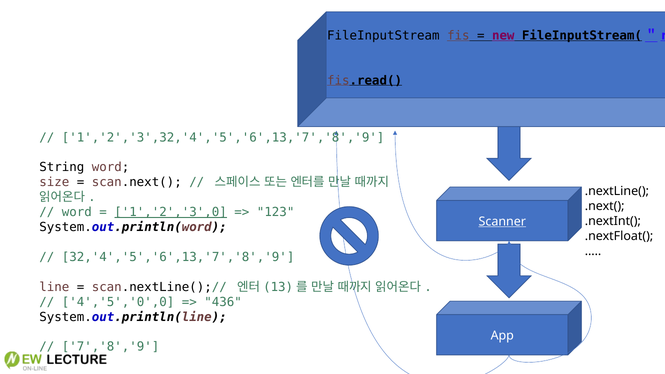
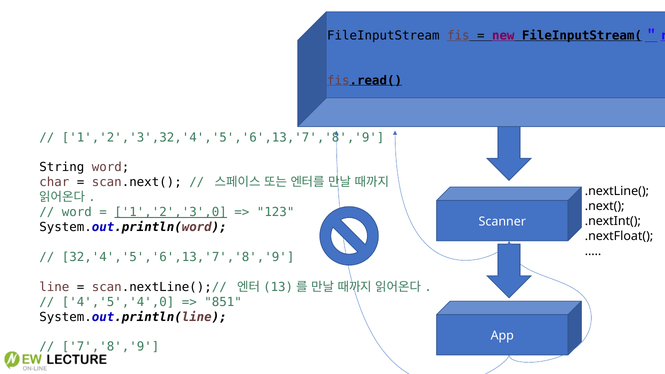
size: size -> char (54, 182)
Scanner underline: present -> none (502, 222)
4','5','0',0: 4','5','0',0 -> 4','5','4',0 (118, 302)
436: 436 -> 851 (223, 302)
